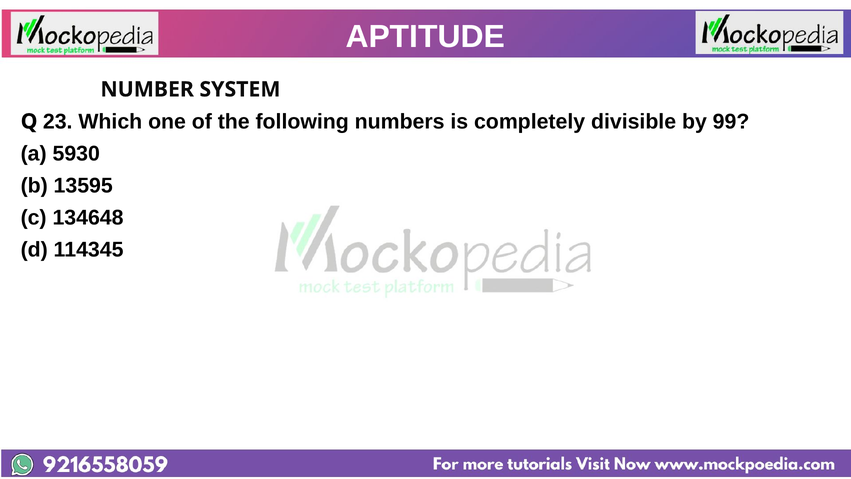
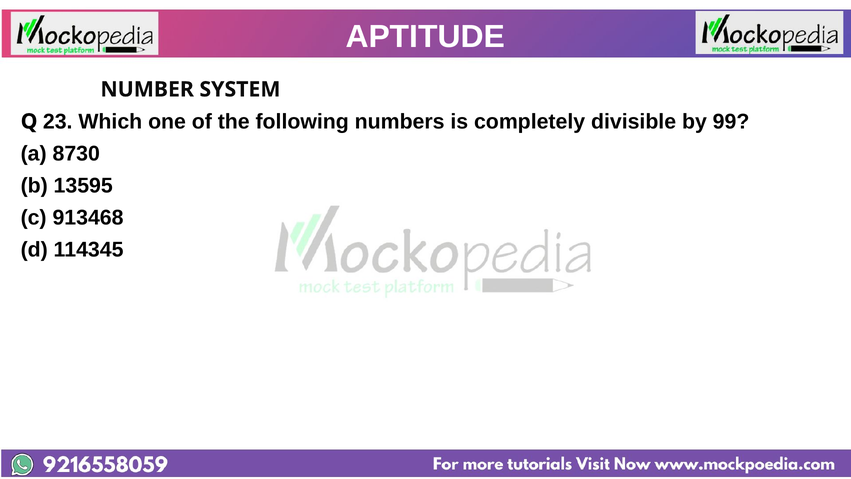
5930: 5930 -> 8730 (76, 153)
134648: 134648 -> 913468 (88, 218)
